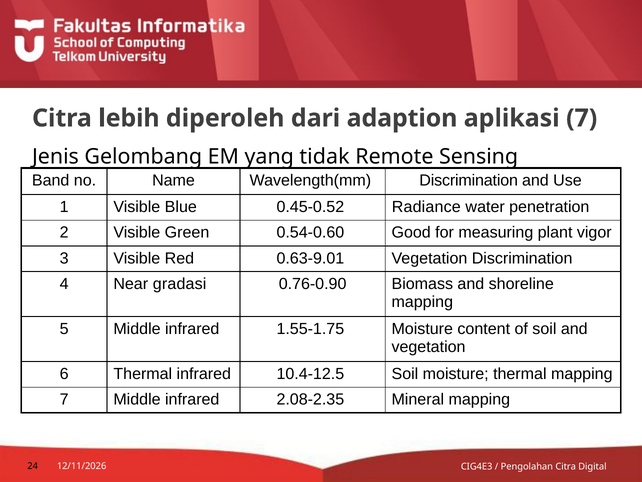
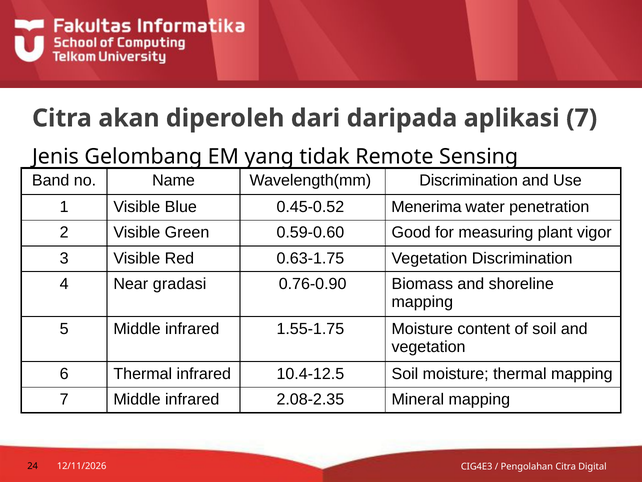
lebih: lebih -> akan (129, 118)
adaption: adaption -> daripada (402, 118)
Radiance: Radiance -> Menerima (426, 207)
0.54-0.60: 0.54-0.60 -> 0.59-0.60 (310, 232)
0.63-9.01: 0.63-9.01 -> 0.63-1.75 (310, 258)
